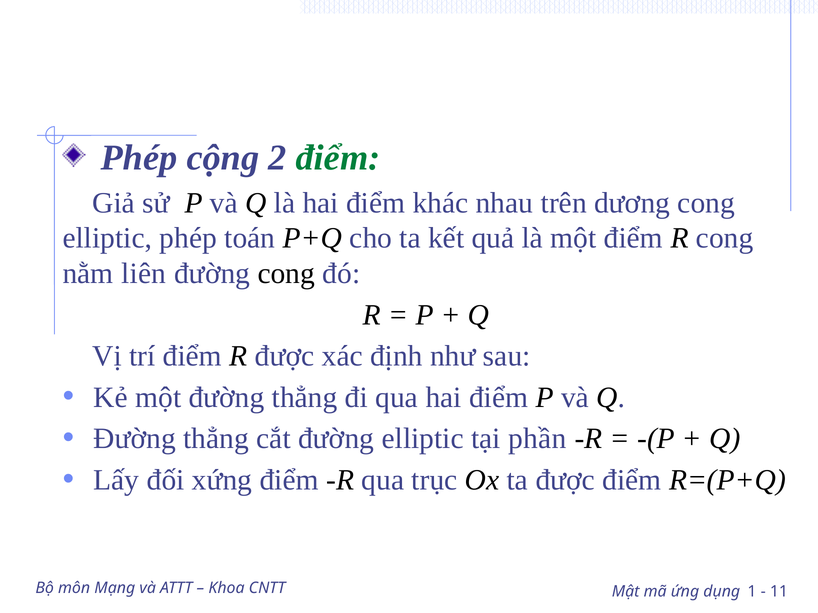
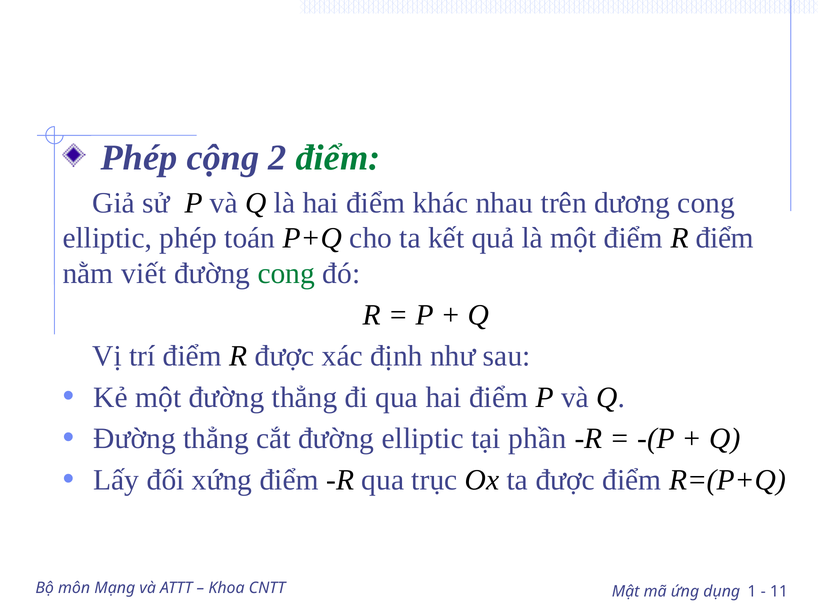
R cong: cong -> điểm (725, 238)
liên: liên -> viết (144, 274)
cong colour: black -> green (286, 274)
